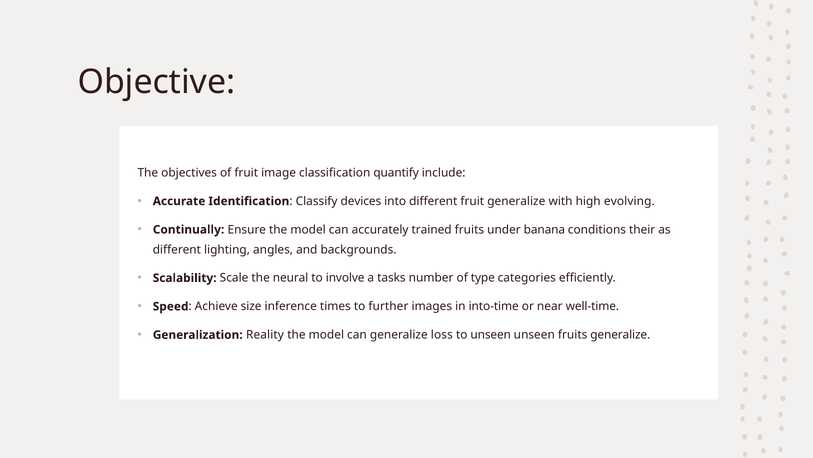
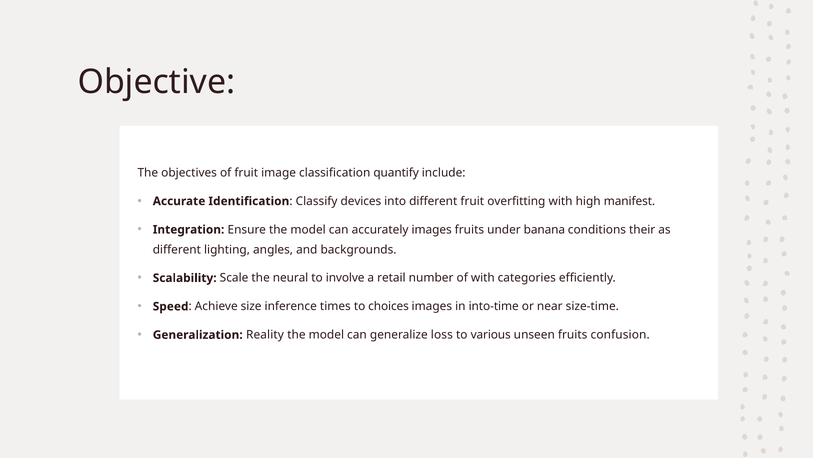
fruit generalize: generalize -> overfitting (516, 201)
evolving: evolving -> manifest (629, 201)
Continually: Continually -> Integration (189, 229)
accurately trained: trained -> images (432, 229)
tasks: tasks -> retail (391, 278)
of type: type -> with (483, 278)
further: further -> choices (389, 306)
well-time: well-time -> size-time (592, 306)
to unseen: unseen -> various (491, 334)
fruits generalize: generalize -> confusion (620, 334)
